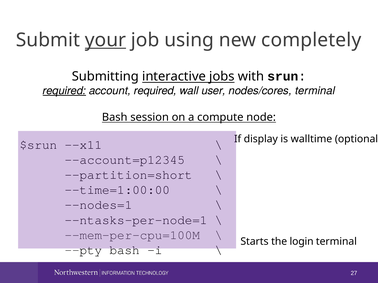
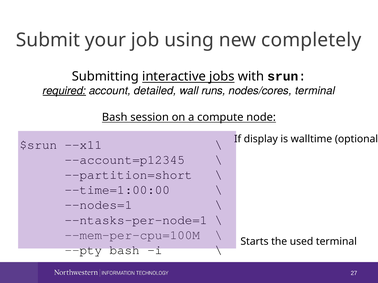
your underline: present -> none (105, 40)
account required: required -> detailed (155, 91)
user: user -> runs (214, 91)
login: login -> used (302, 242)
